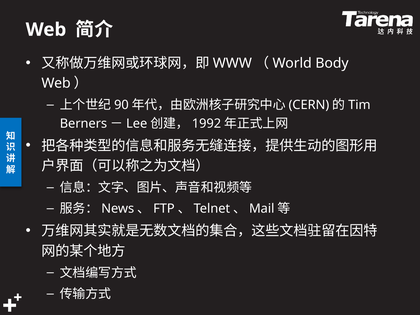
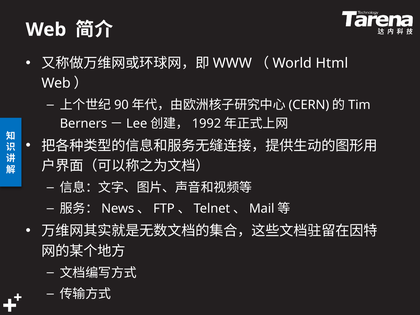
Body: Body -> Html (332, 63)
